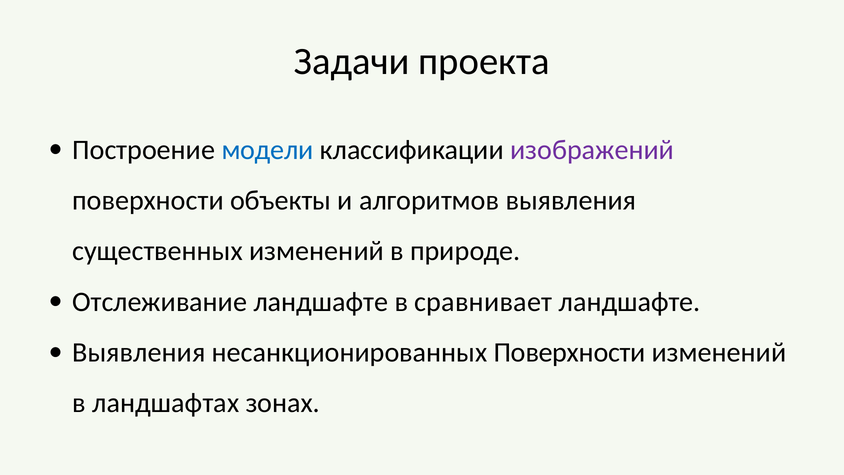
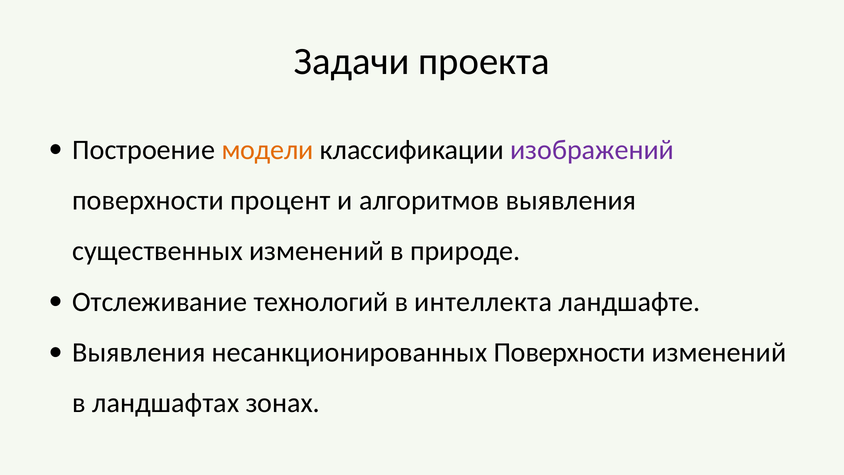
модели colour: blue -> orange (268, 150)
объекты: объекты -> процент (280, 200)
Отслеживание ландшафте: ландшафте -> технологий (321, 302)
сравнивает: сравнивает -> интеллекта (483, 302)
